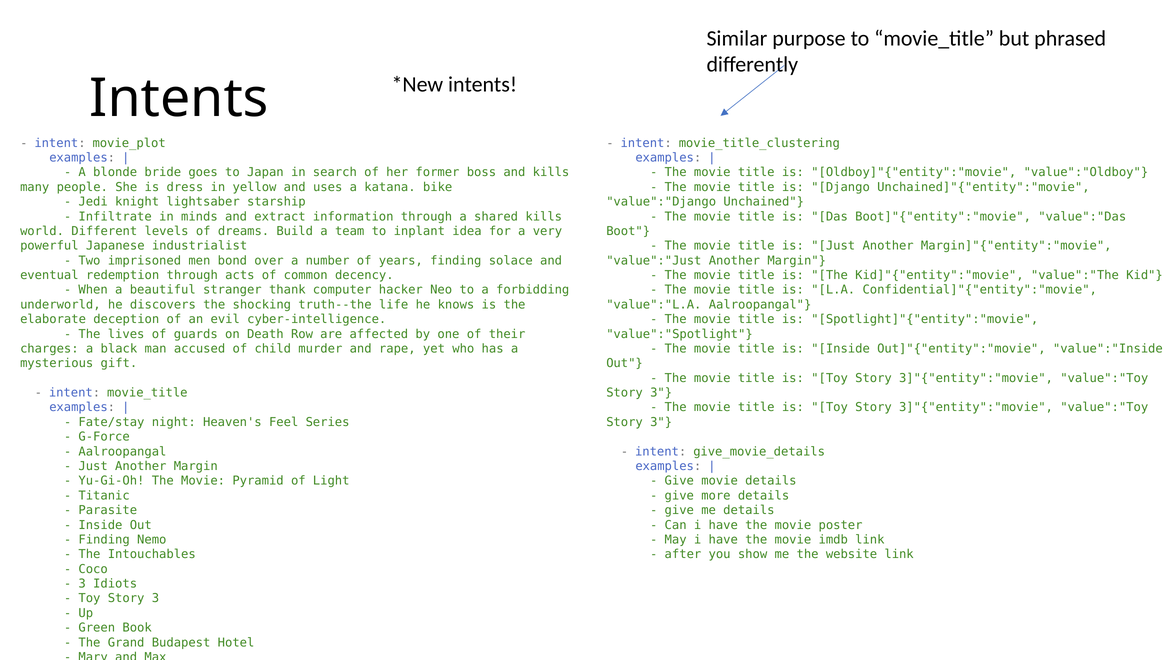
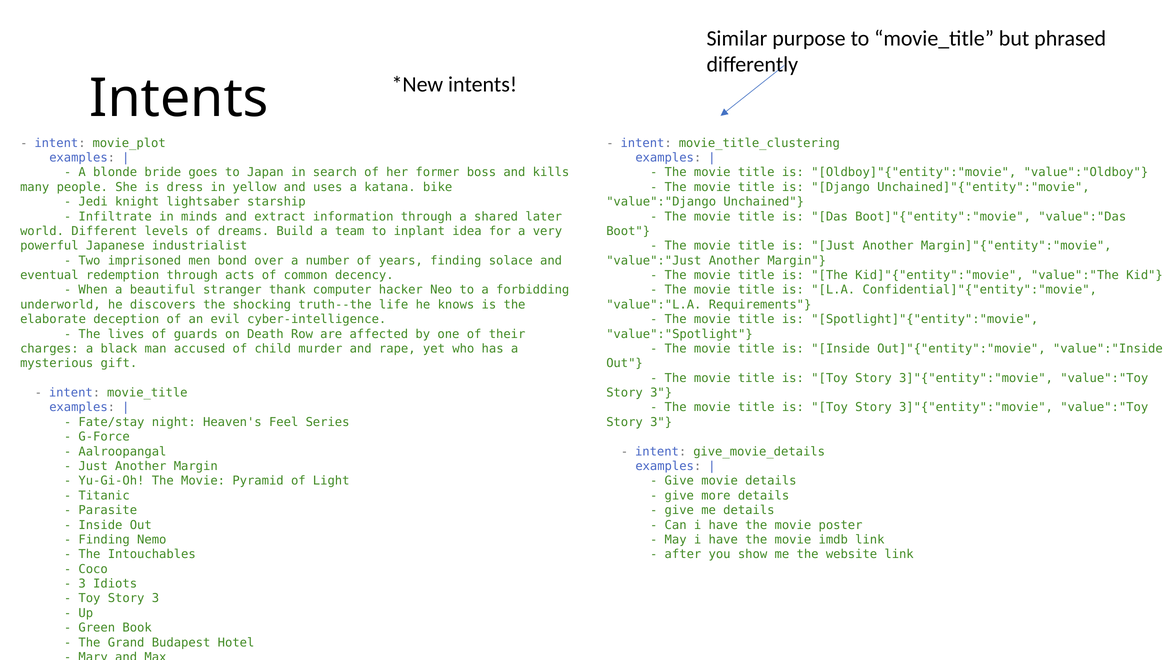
shared kills: kills -> later (544, 216)
value":"L.A Aalroopangal: Aalroopangal -> Requirements (760, 304)
